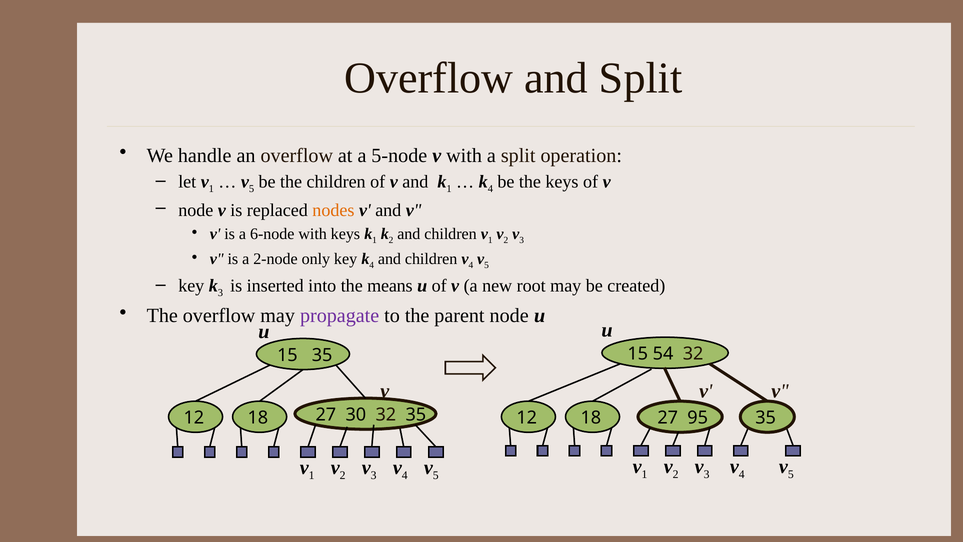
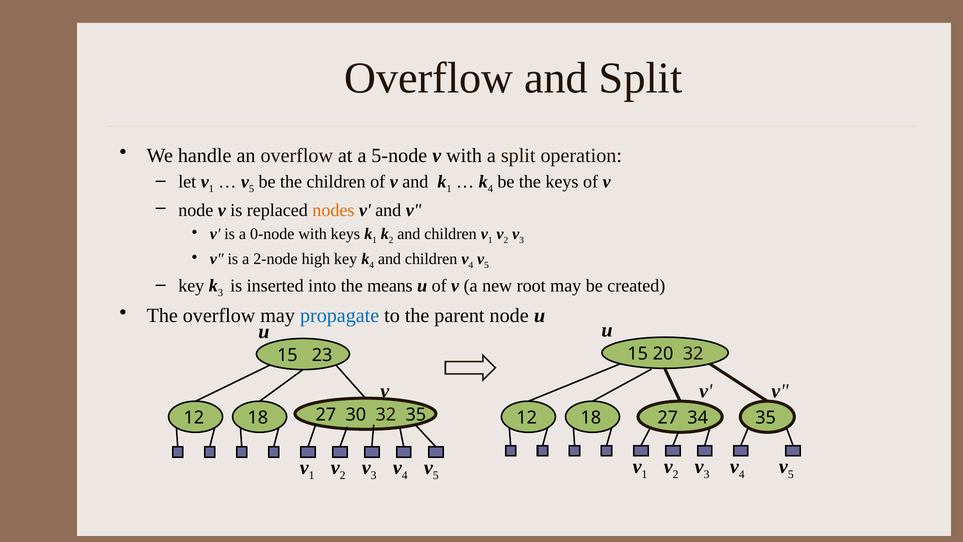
6-node: 6-node -> 0-node (272, 234)
only: only -> high (316, 259)
propagate colour: purple -> blue (340, 316)
54: 54 -> 20 (663, 354)
15 35: 35 -> 23 (322, 355)
95: 95 -> 34 (698, 418)
